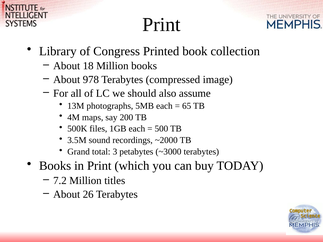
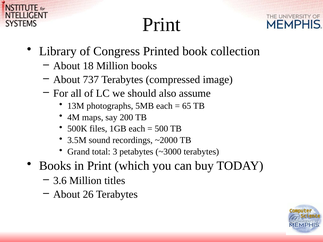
978: 978 -> 737 (91, 80)
7.2: 7.2 -> 3.6 (60, 181)
